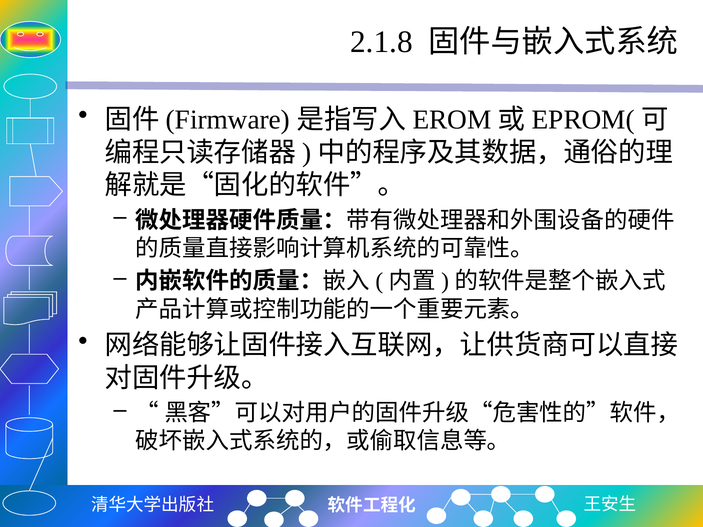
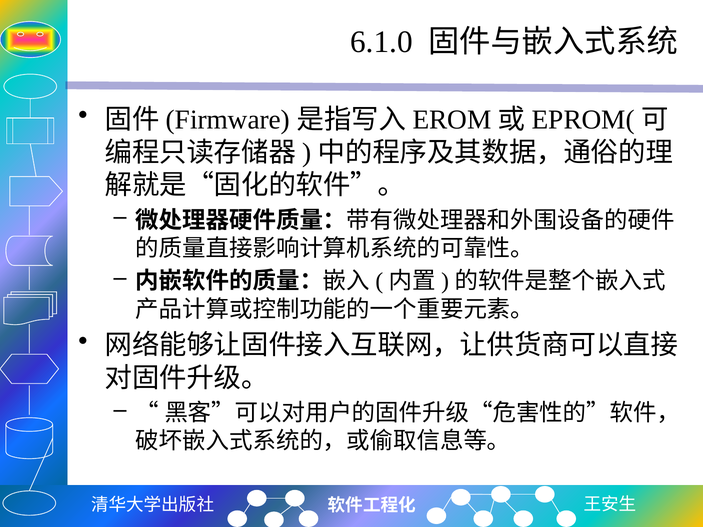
2.1.8: 2.1.8 -> 6.1.0 (382, 42)
